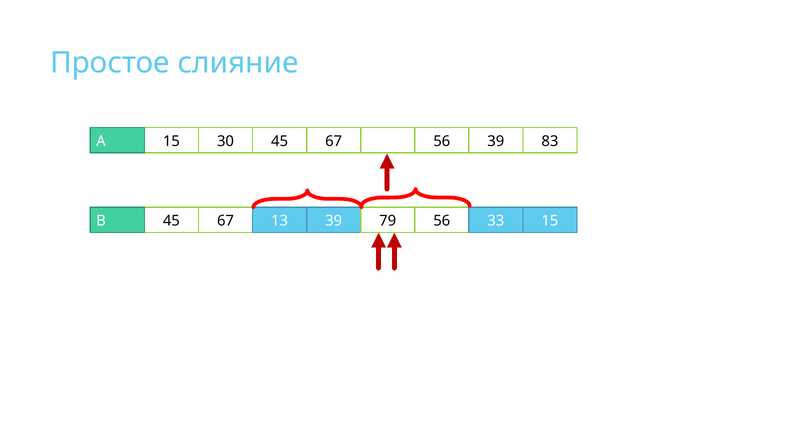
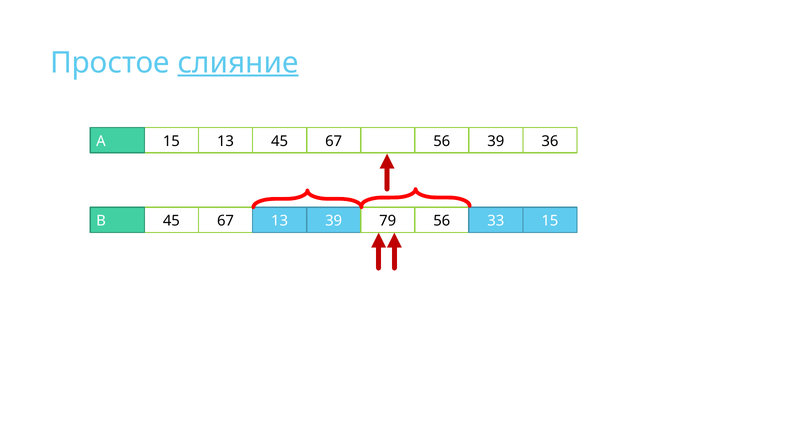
слияние underline: none -> present (238, 63)
15 30: 30 -> 13 (226, 141)
83: 83 -> 36 (550, 141)
